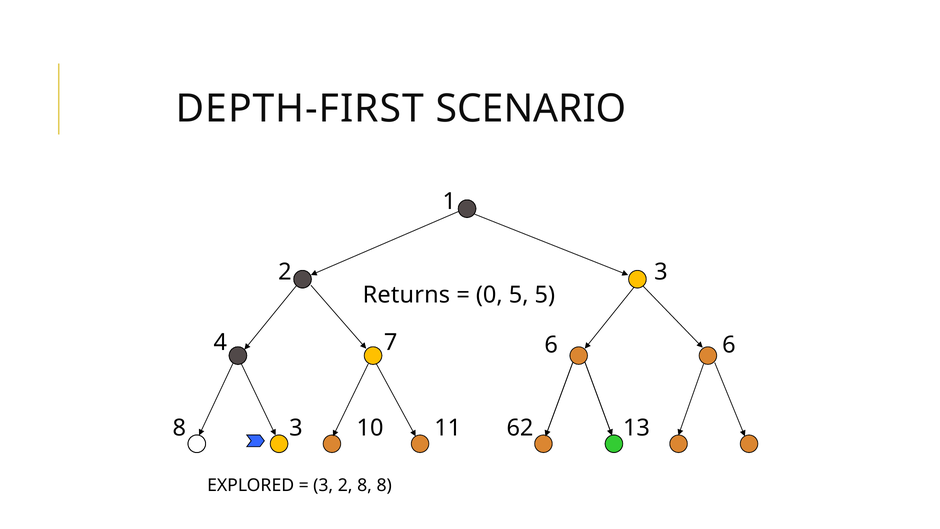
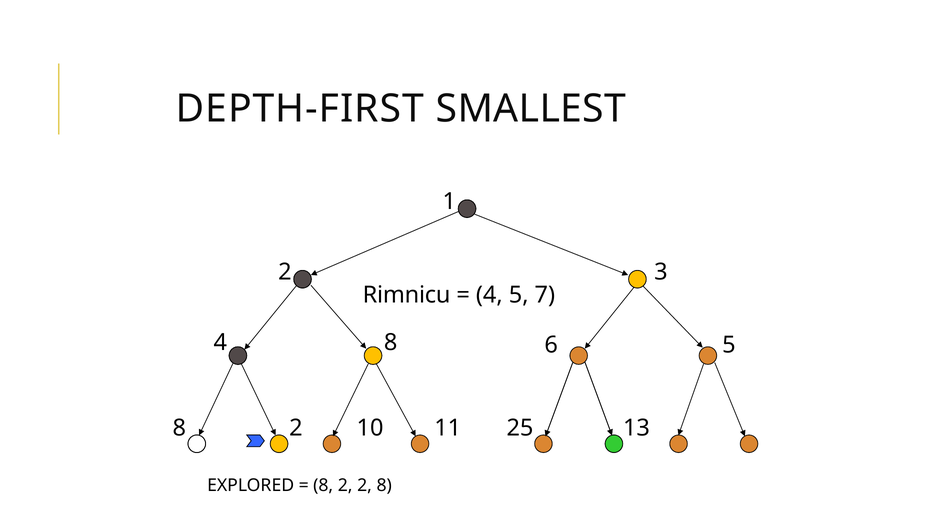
SCENARIO: SCENARIO -> SMALLEST (531, 109)
Returns: Returns -> Rimnicu (407, 295)
0: 0 -> 4 (489, 295)
5 5: 5 -> 7 (545, 295)
4 7: 7 -> 8 (391, 342)
6 6: 6 -> 5 (729, 345)
3: 3 -> 2 (296, 428)
62: 62 -> 25 (520, 428)
3: 3 -> 8 (323, 485)
2 8: 8 -> 2 (365, 485)
